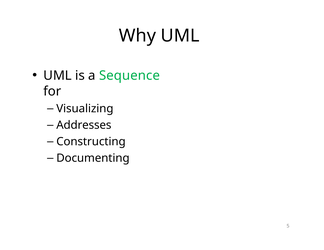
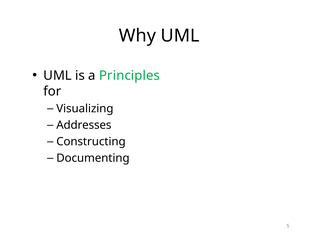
Sequence: Sequence -> Principles (130, 76)
